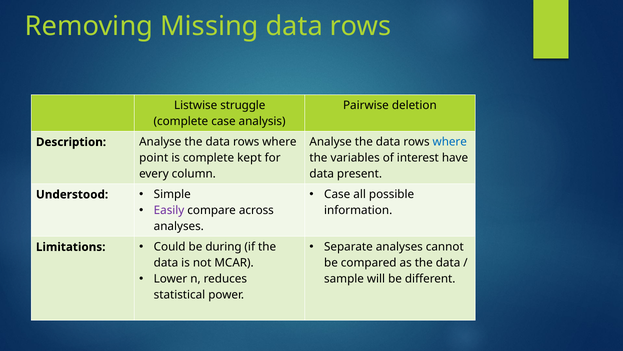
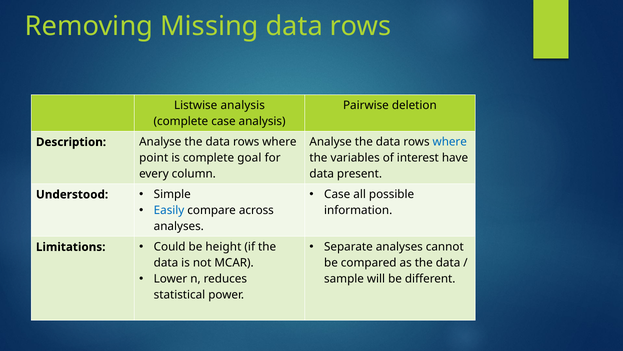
Listwise struggle: struggle -> analysis (243, 105)
kept: kept -> goal (249, 158)
Easily colour: purple -> blue (169, 210)
during: during -> height (223, 247)
